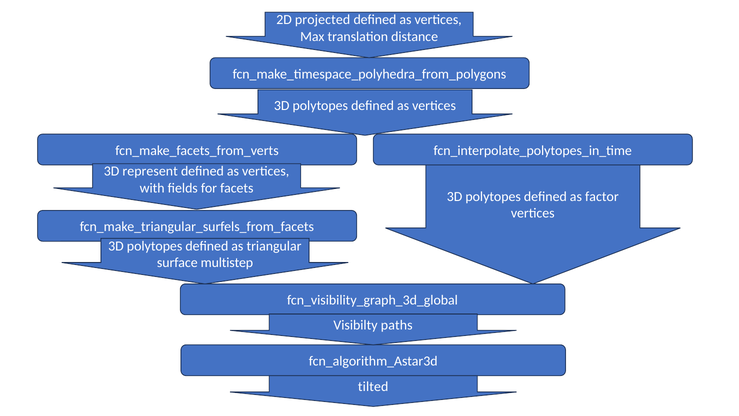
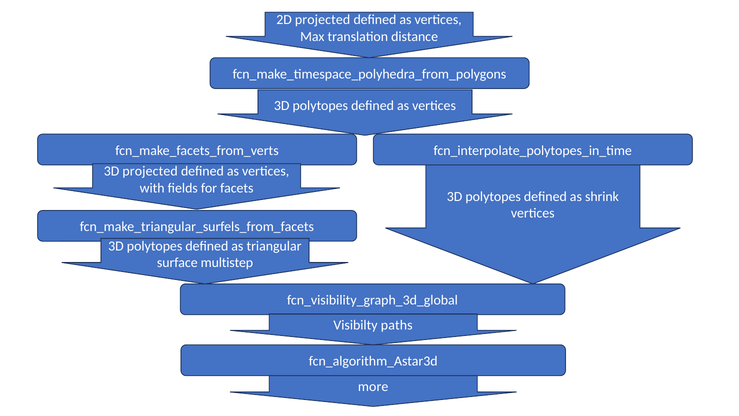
3D represent: represent -> projected (150, 171)
factor: factor -> shrink (602, 197)
tilted: tilted -> more (373, 386)
